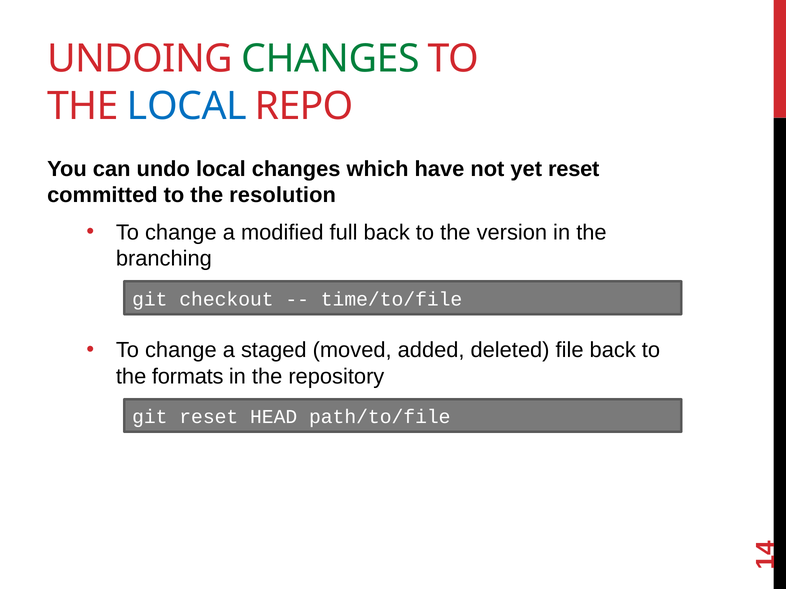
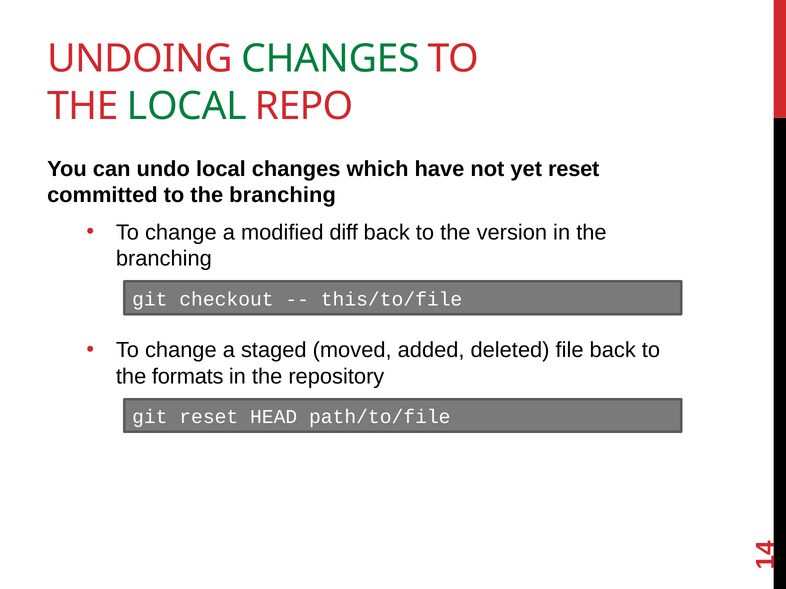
LOCAL colour: blue -> green (187, 106)
to the resolution: resolution -> branching (283, 195)
full: full -> diff (344, 233)
time/to/file: time/to/file -> this/to/file (392, 299)
